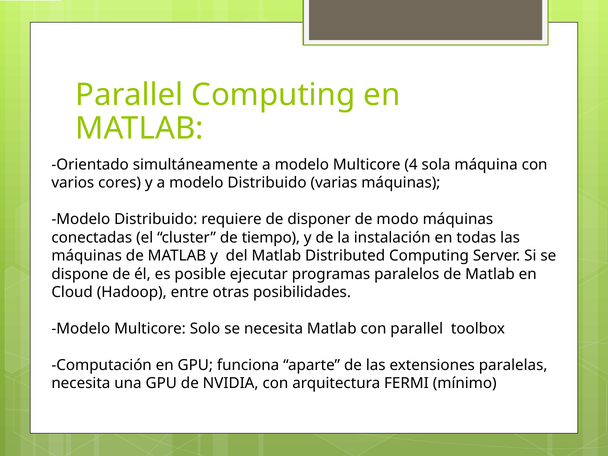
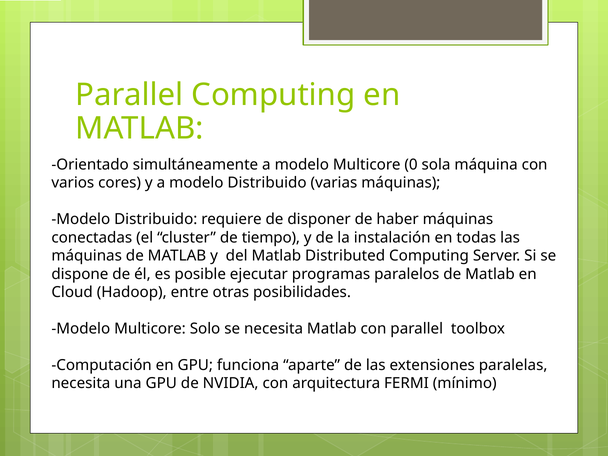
4: 4 -> 0 (411, 165)
modo: modo -> haber (398, 219)
